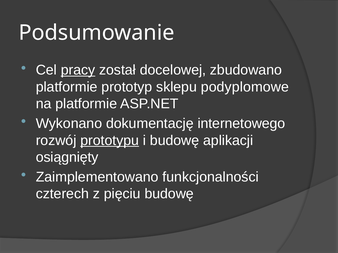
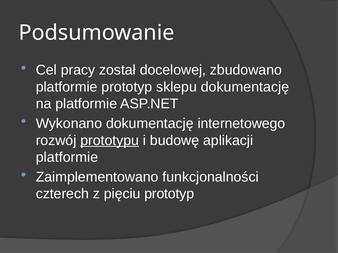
pracy underline: present -> none (78, 70)
sklepu podyplomowe: podyplomowe -> dokumentację (245, 87)
osiągnięty: osiągnięty -> platformie (67, 158)
pięciu budowę: budowę -> prototyp (169, 194)
